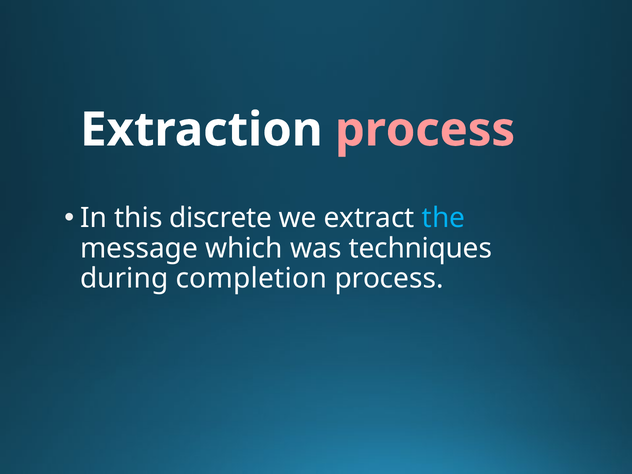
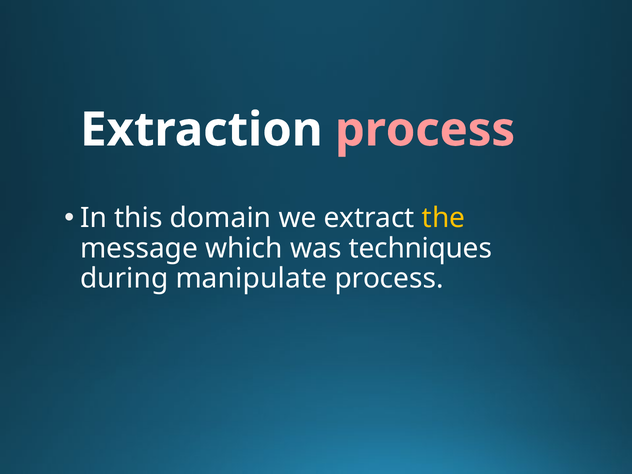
discrete: discrete -> domain (221, 218)
the colour: light blue -> yellow (444, 218)
completion: completion -> manipulate (251, 279)
